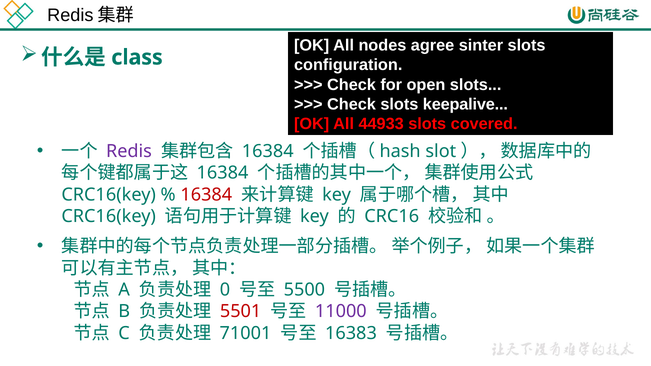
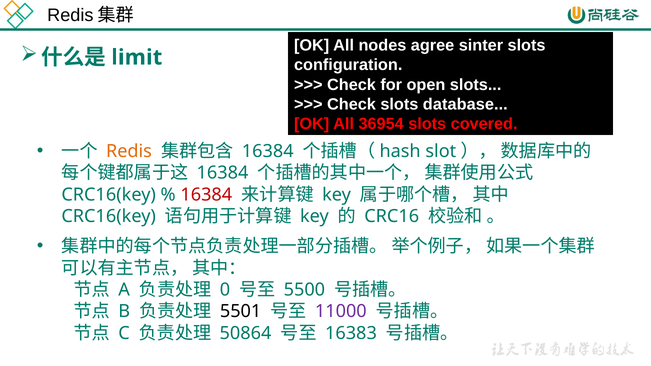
class: class -> limit (137, 57)
keepalive: keepalive -> database (465, 104)
44933: 44933 -> 36954 (381, 124)
Redis colour: purple -> orange (129, 151)
5501 colour: red -> black (241, 312)
71001: 71001 -> 50864 (245, 333)
